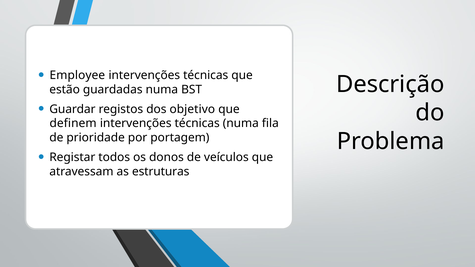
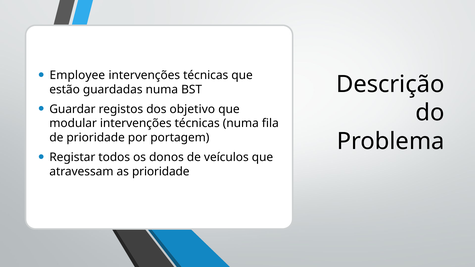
definem: definem -> modular (73, 124)
as estruturas: estruturas -> prioridade (161, 172)
